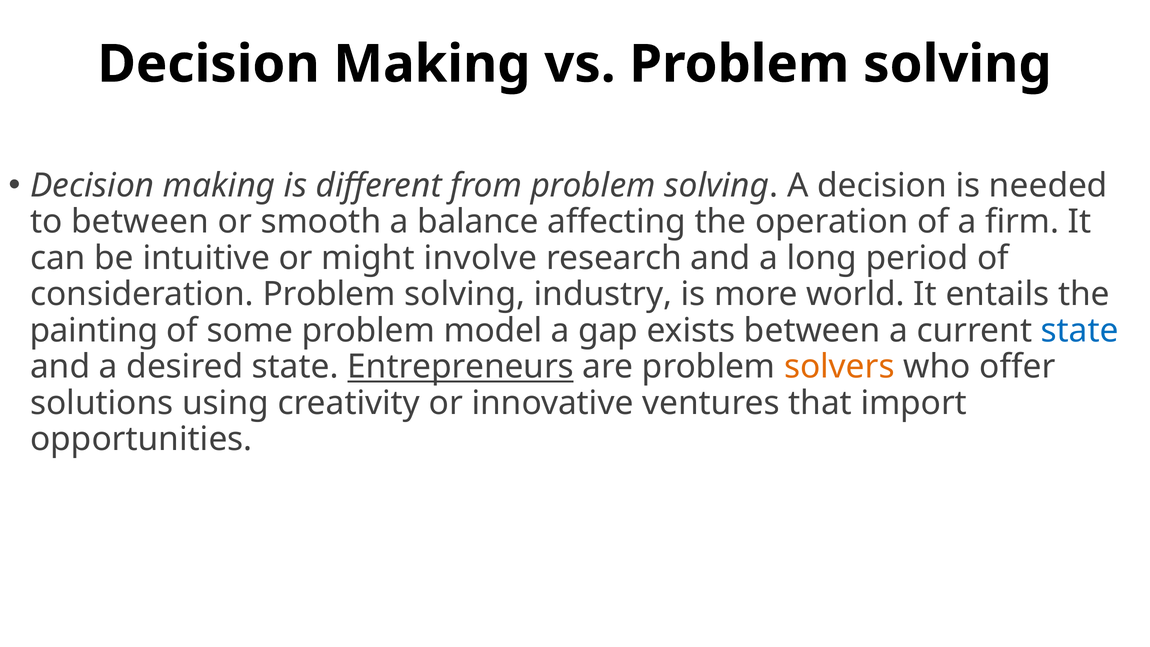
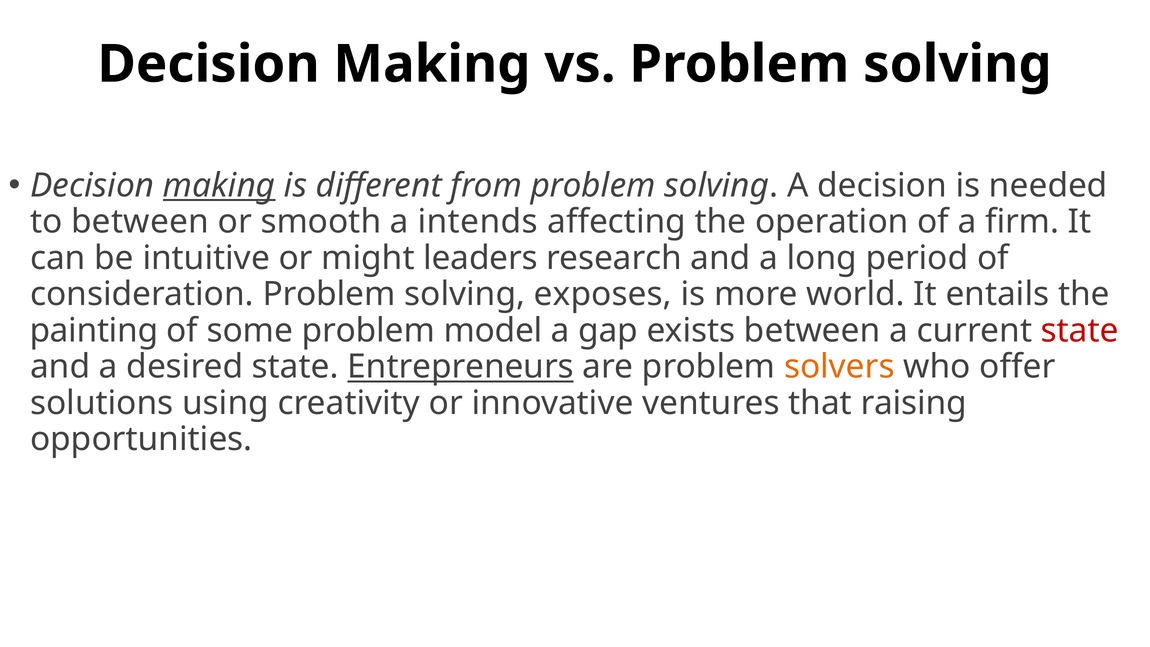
making underline: none -> present (219, 186)
balance: balance -> intends (478, 222)
involve: involve -> leaders (481, 258)
industry: industry -> exposes (603, 294)
state colour: blue -> red (1080, 331)
import: import -> raising (914, 403)
